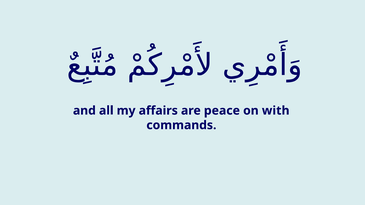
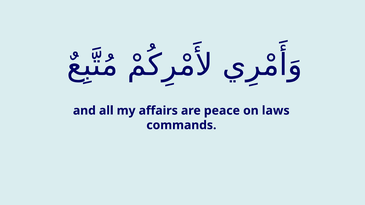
with: with -> laws (276, 111)
